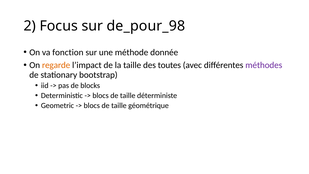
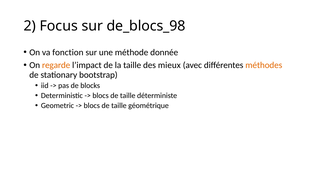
de_pour_98: de_pour_98 -> de_blocs_98 (146, 26)
toutes: toutes -> mieux (169, 65)
méthodes colour: purple -> orange (264, 65)
